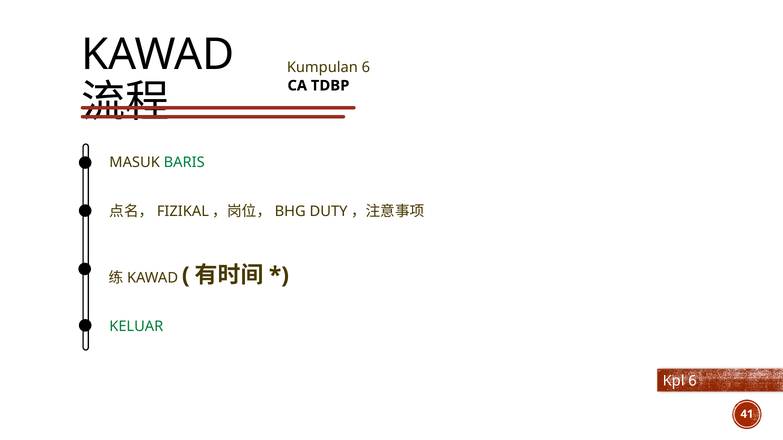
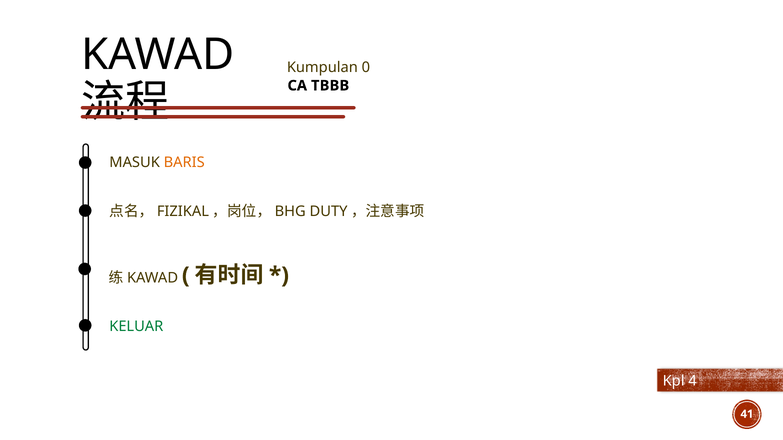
Kumpulan 6: 6 -> 0 (366, 68)
TDBP: TDBP -> TBBB (330, 86)
BARIS colour: green -> orange (184, 162)
Kpl 6: 6 -> 4 (693, 381)
